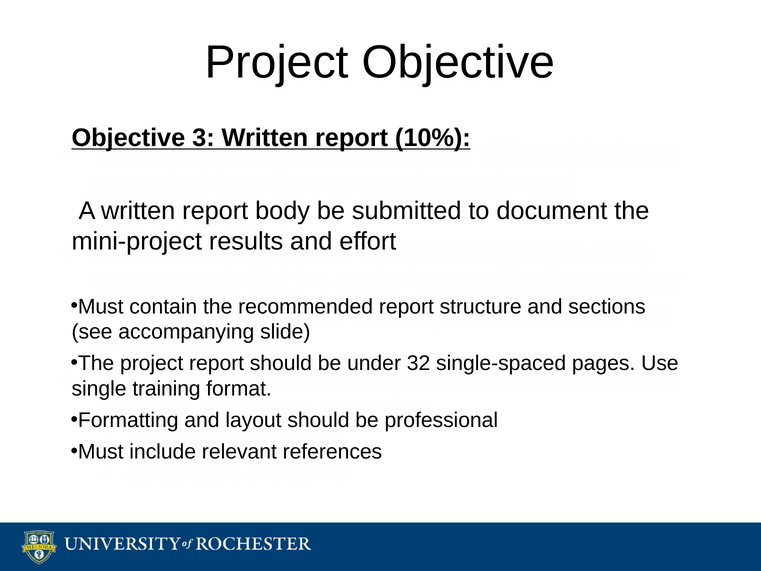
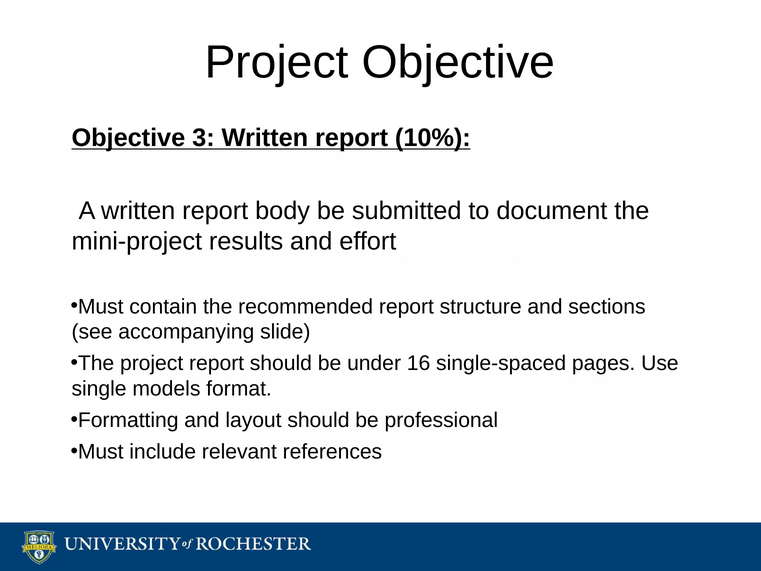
32: 32 -> 16 (419, 363)
training: training -> models (166, 389)
